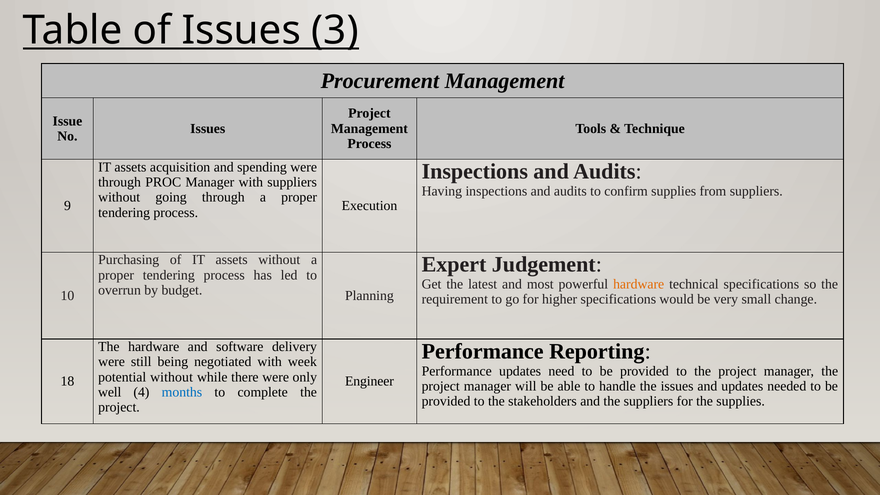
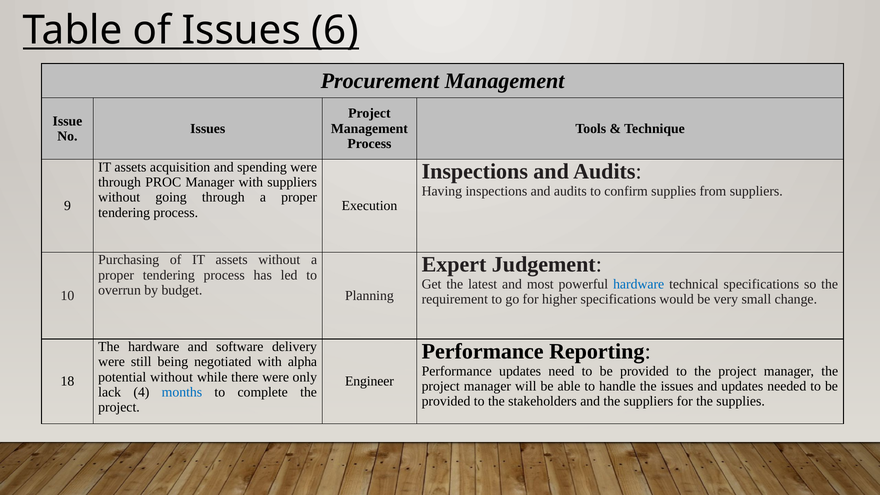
3: 3 -> 6 (335, 30)
hardware colour: orange -> blue (639, 284)
week: week -> alpha (302, 362)
well: well -> lack (110, 392)
